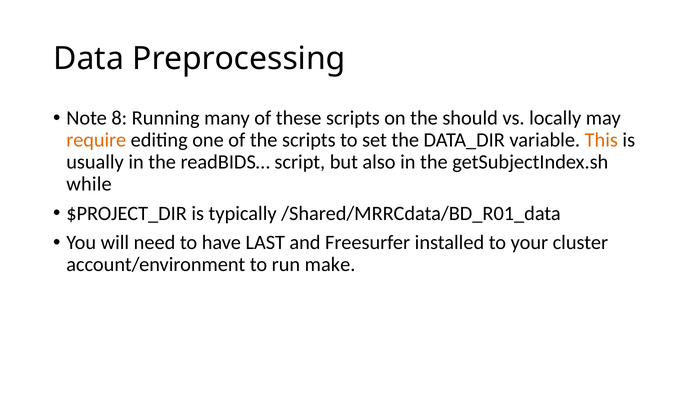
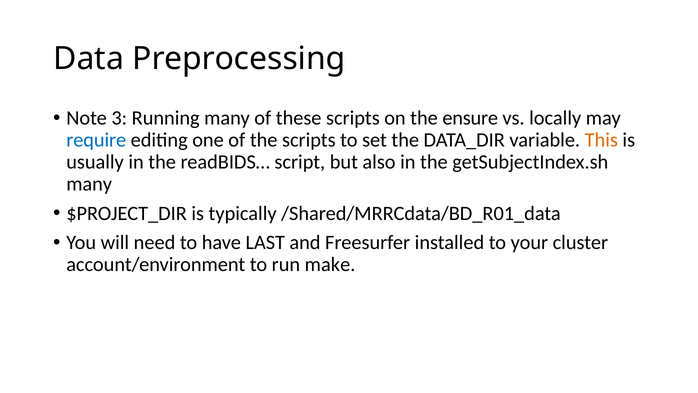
8: 8 -> 3 (119, 118)
should: should -> ensure (470, 118)
require colour: orange -> blue (96, 140)
while: while -> many (89, 184)
